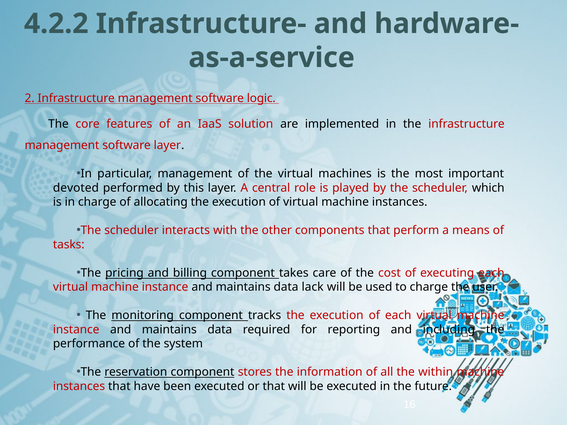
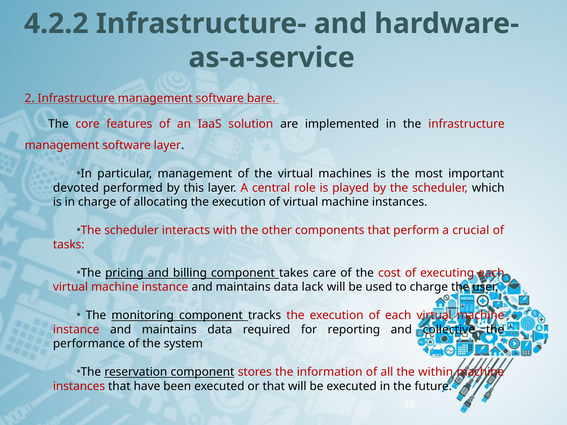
logic: logic -> bare (261, 98)
means: means -> crucial (471, 230)
including: including -> collective (449, 330)
